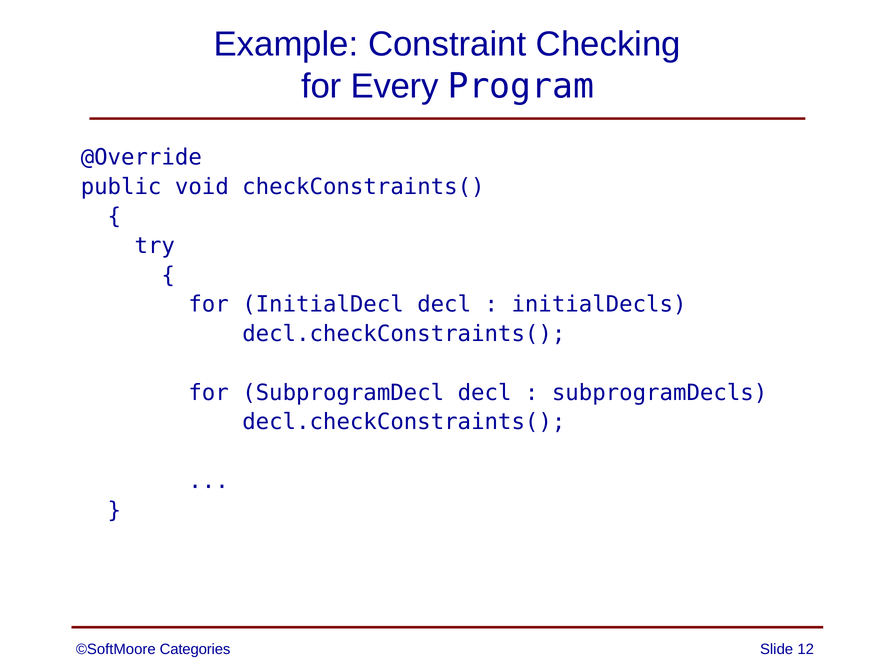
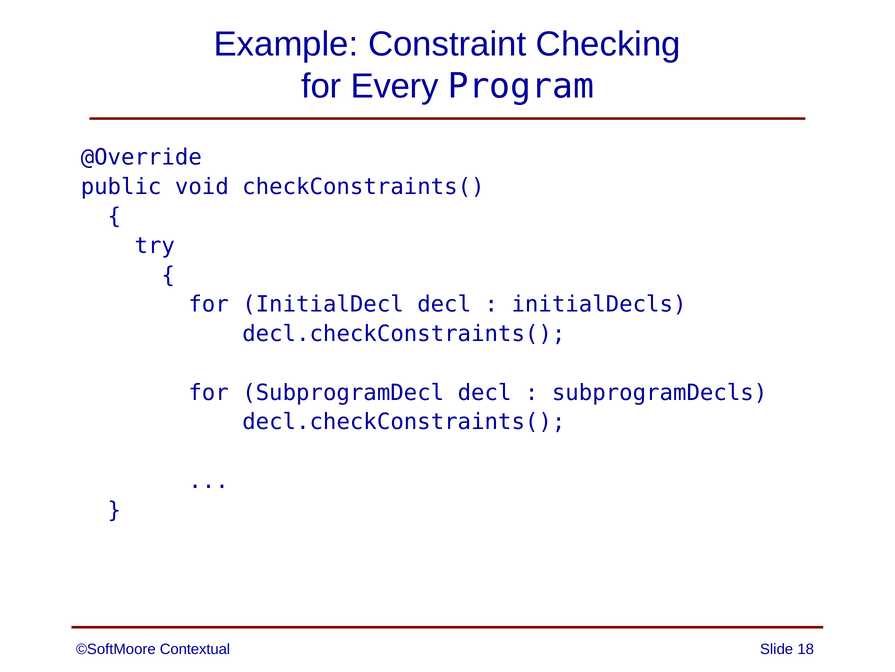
Categories: Categories -> Contextual (195, 648)
12: 12 -> 18 (806, 648)
